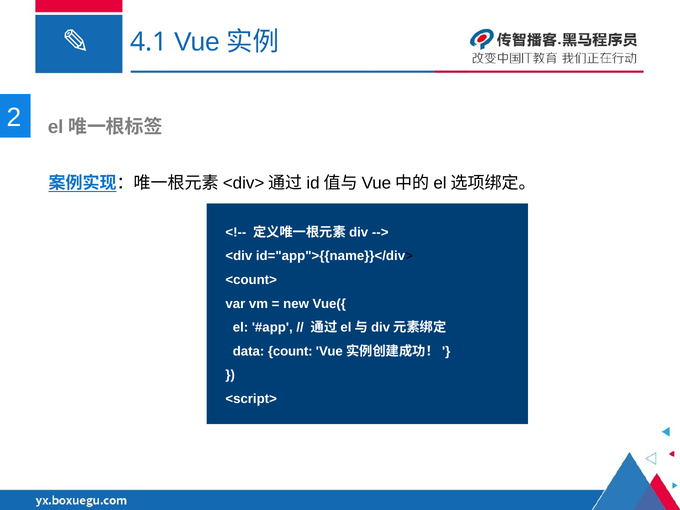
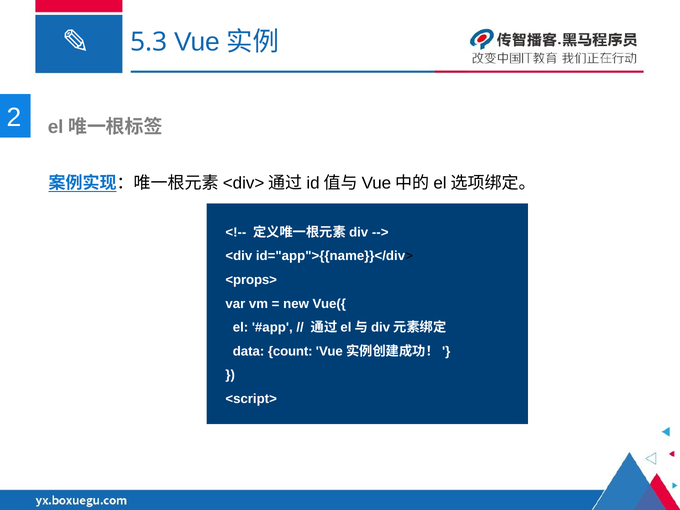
4.1: 4.1 -> 5.3 (149, 42)
<count>: <count> -> <props> (251, 280)
